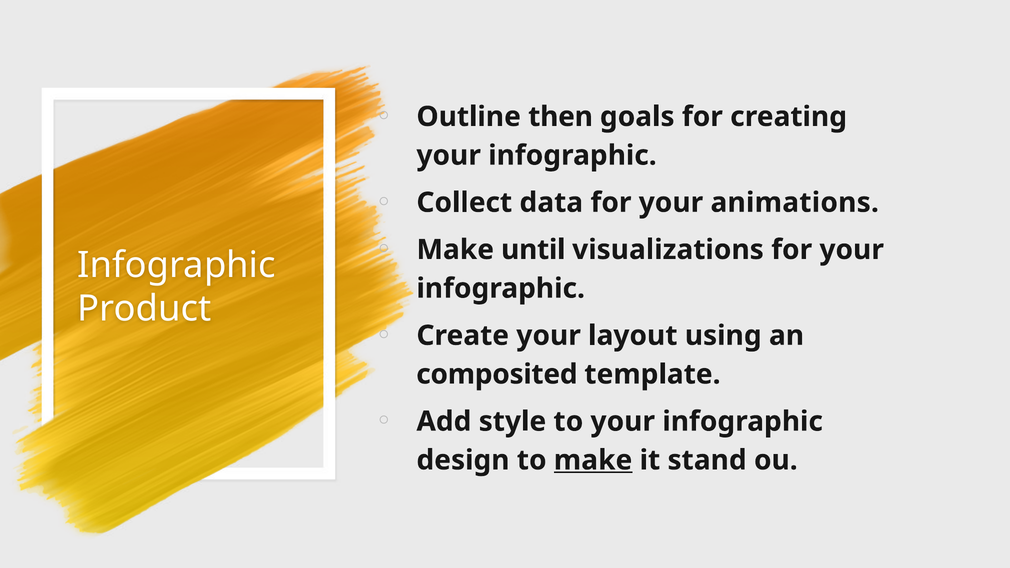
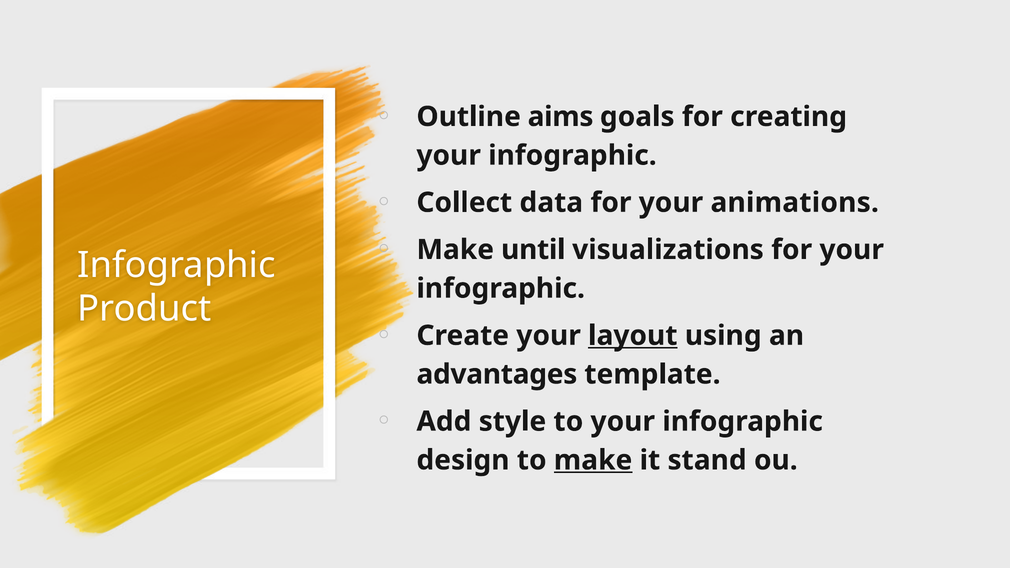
then: then -> aims (561, 117)
layout underline: none -> present (633, 336)
composited: composited -> advantages (497, 374)
